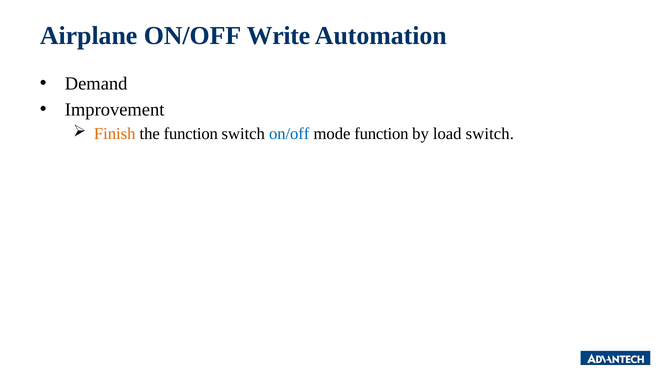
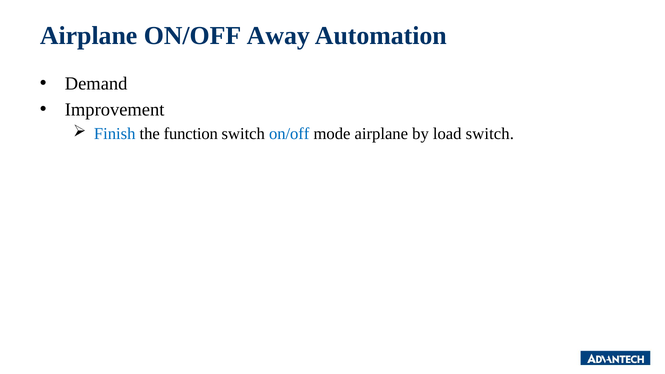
Write: Write -> Away (278, 36)
Finish colour: orange -> blue (115, 134)
mode function: function -> airplane (381, 134)
